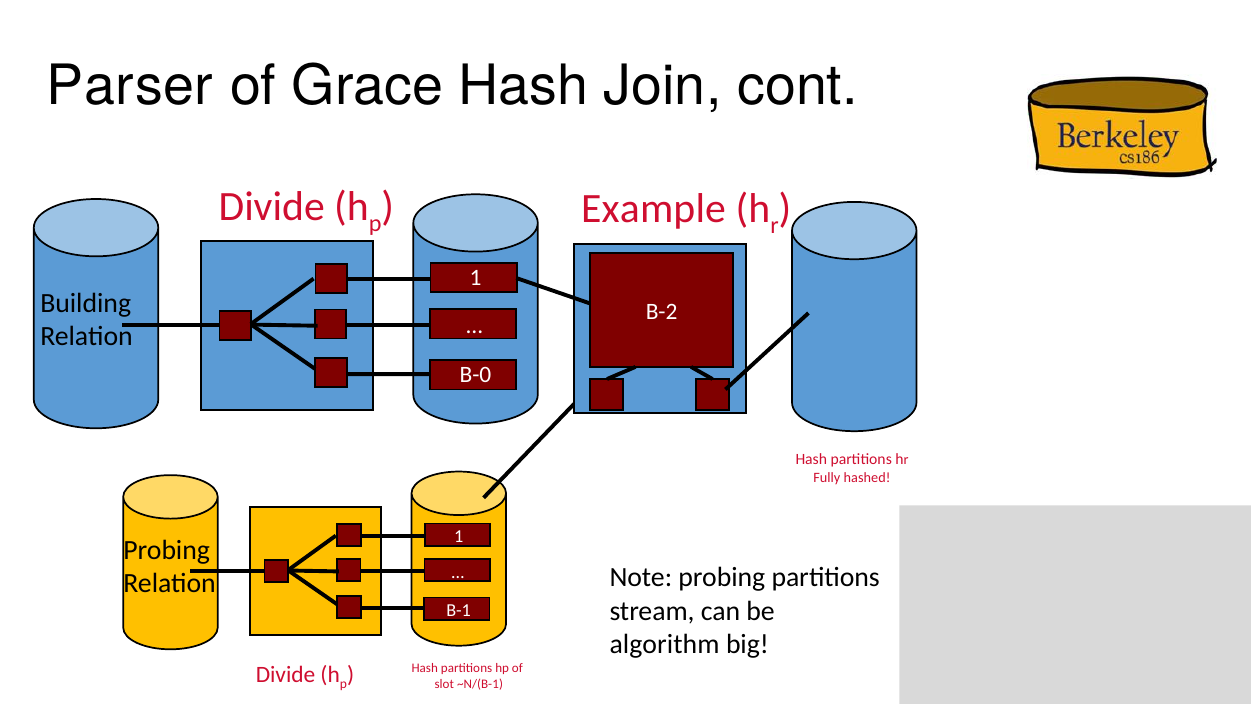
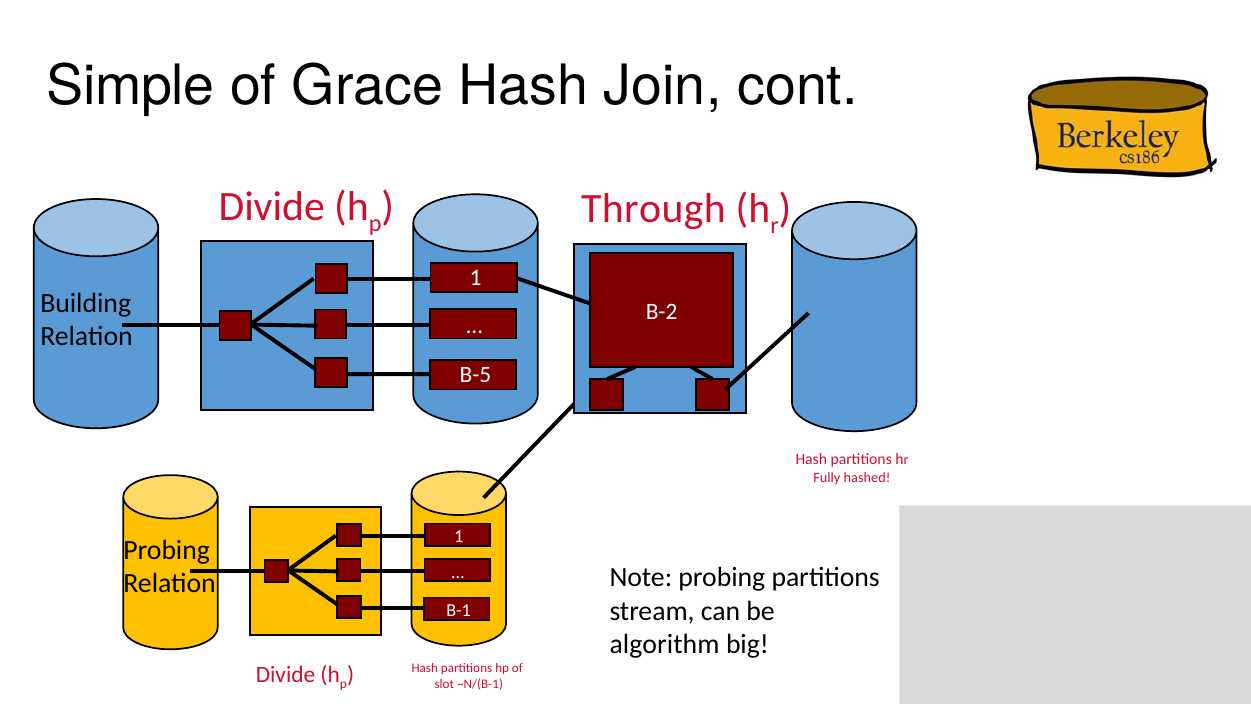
Parser: Parser -> Simple (131, 86)
Example: Example -> Through (653, 209)
B-0: B-0 -> B-5 (475, 375)
